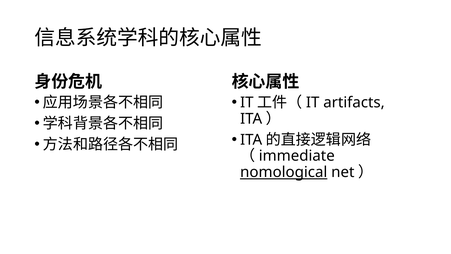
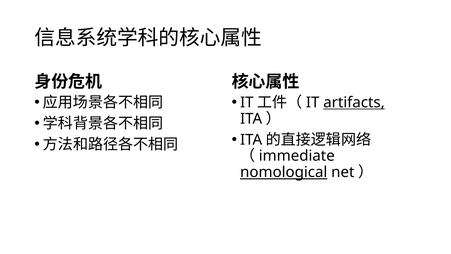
artifacts underline: none -> present (354, 102)
